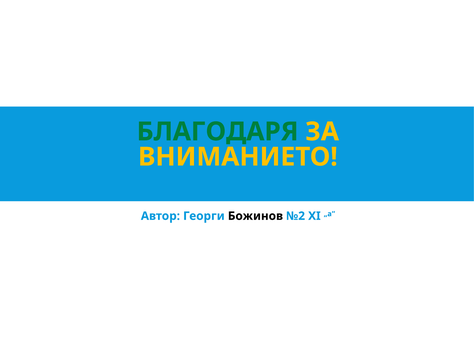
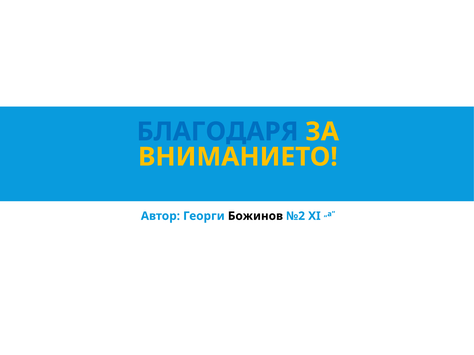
БЛАГОДАРЯ colour: green -> blue (218, 132)
